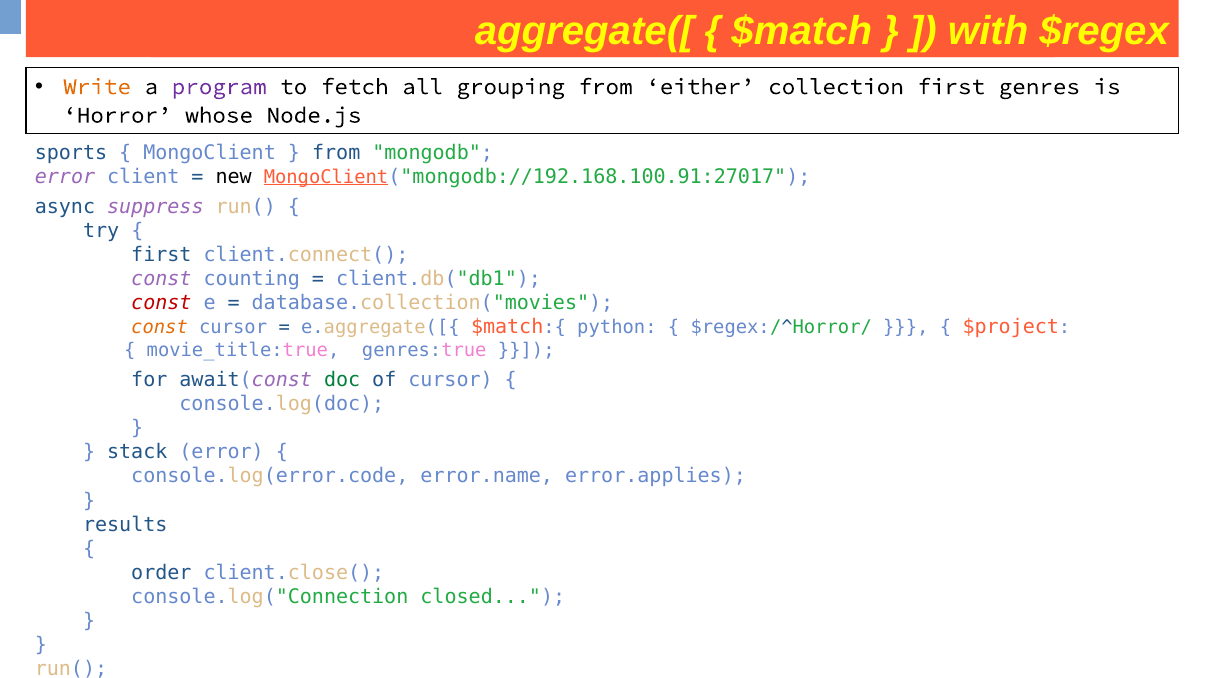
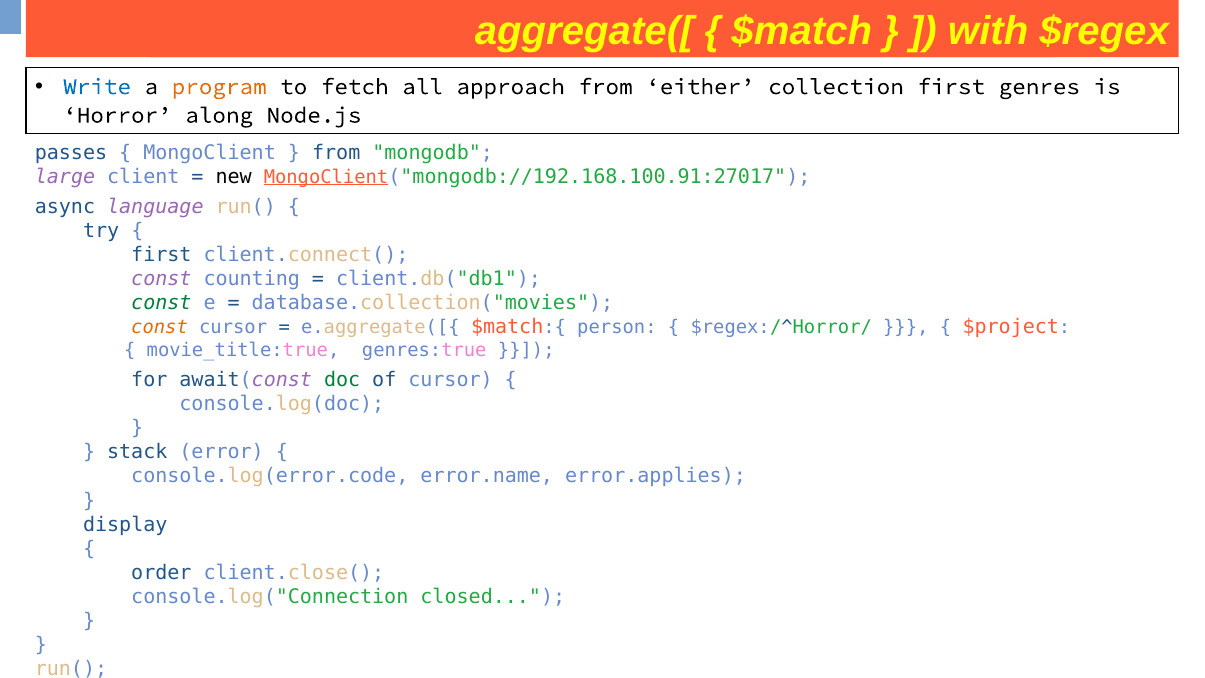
Write colour: orange -> blue (97, 87)
program colour: purple -> orange (219, 87)
grouping: grouping -> approach (511, 87)
whose: whose -> along (219, 115)
sports: sports -> passes (71, 153)
error: error -> large (65, 177)
suppress: suppress -> language (155, 207)
const colour: red -> green (161, 303)
python: python -> person (617, 328)
results: results -> display (125, 524)
